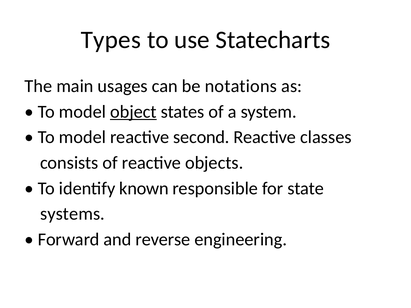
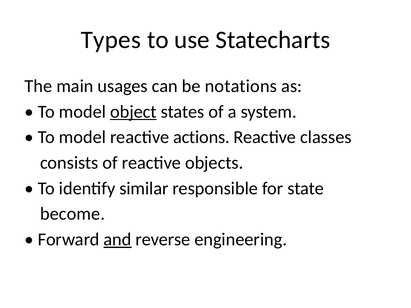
second: second -> actions (201, 137)
known: known -> similar (144, 189)
systems: systems -> become (73, 214)
and underline: none -> present (118, 240)
